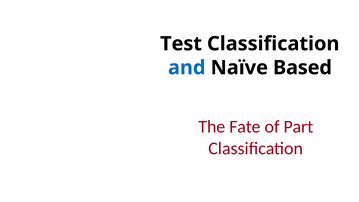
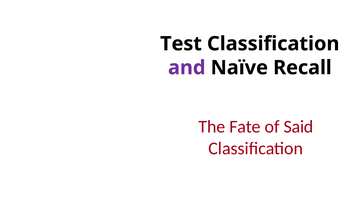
and colour: blue -> purple (187, 68)
Based: Based -> Recall (302, 68)
Part: Part -> Said (298, 127)
